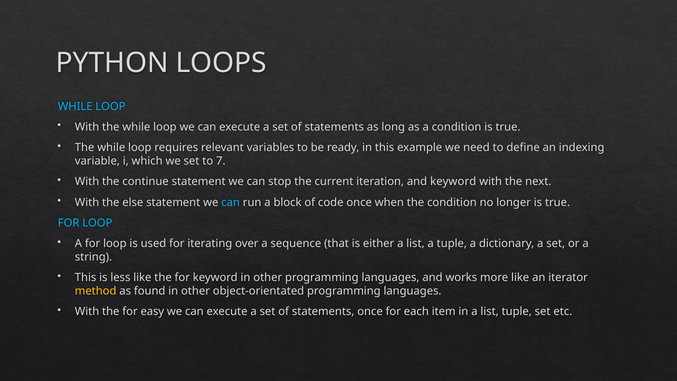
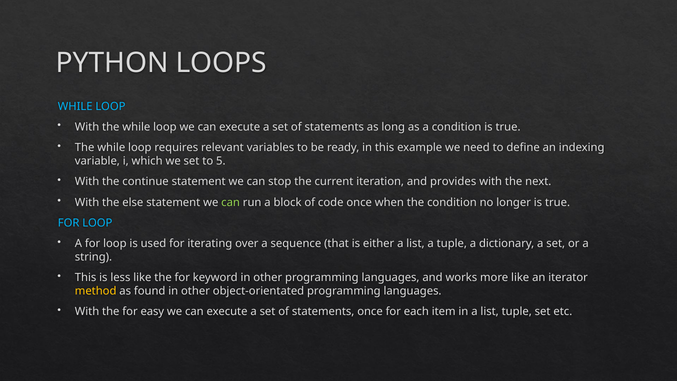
7: 7 -> 5 (221, 161)
and keyword: keyword -> provides (453, 182)
can colour: light blue -> light green (231, 202)
